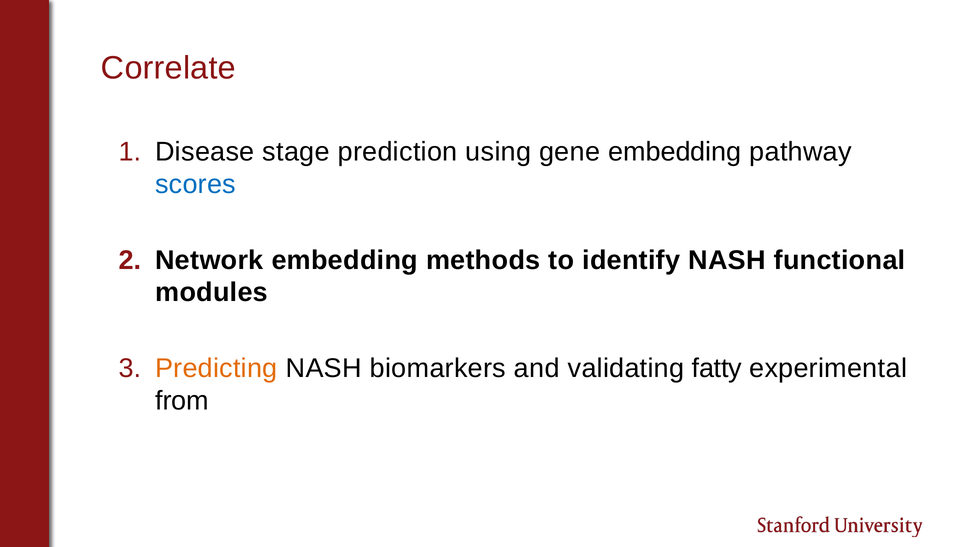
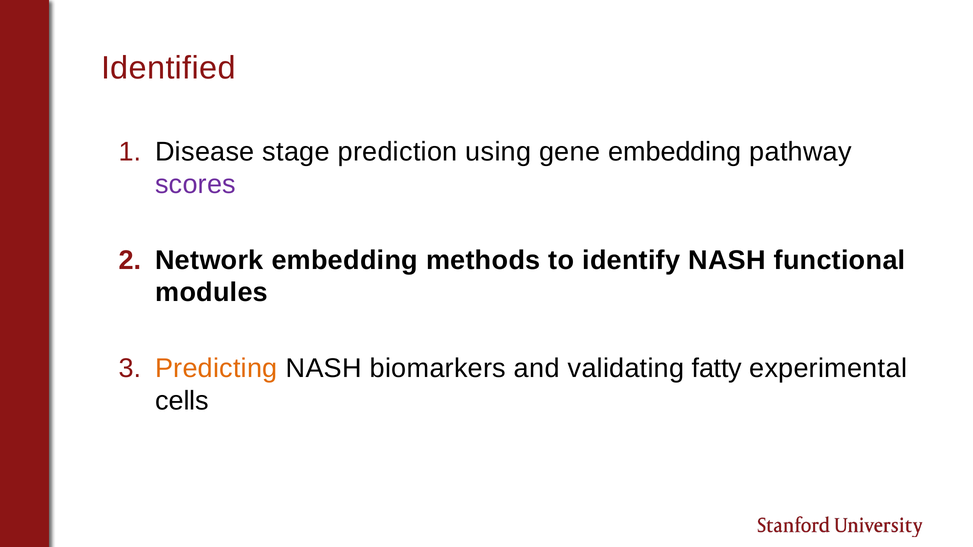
Correlate: Correlate -> Identified (168, 68)
scores colour: blue -> purple (196, 185)
from: from -> cells (182, 401)
